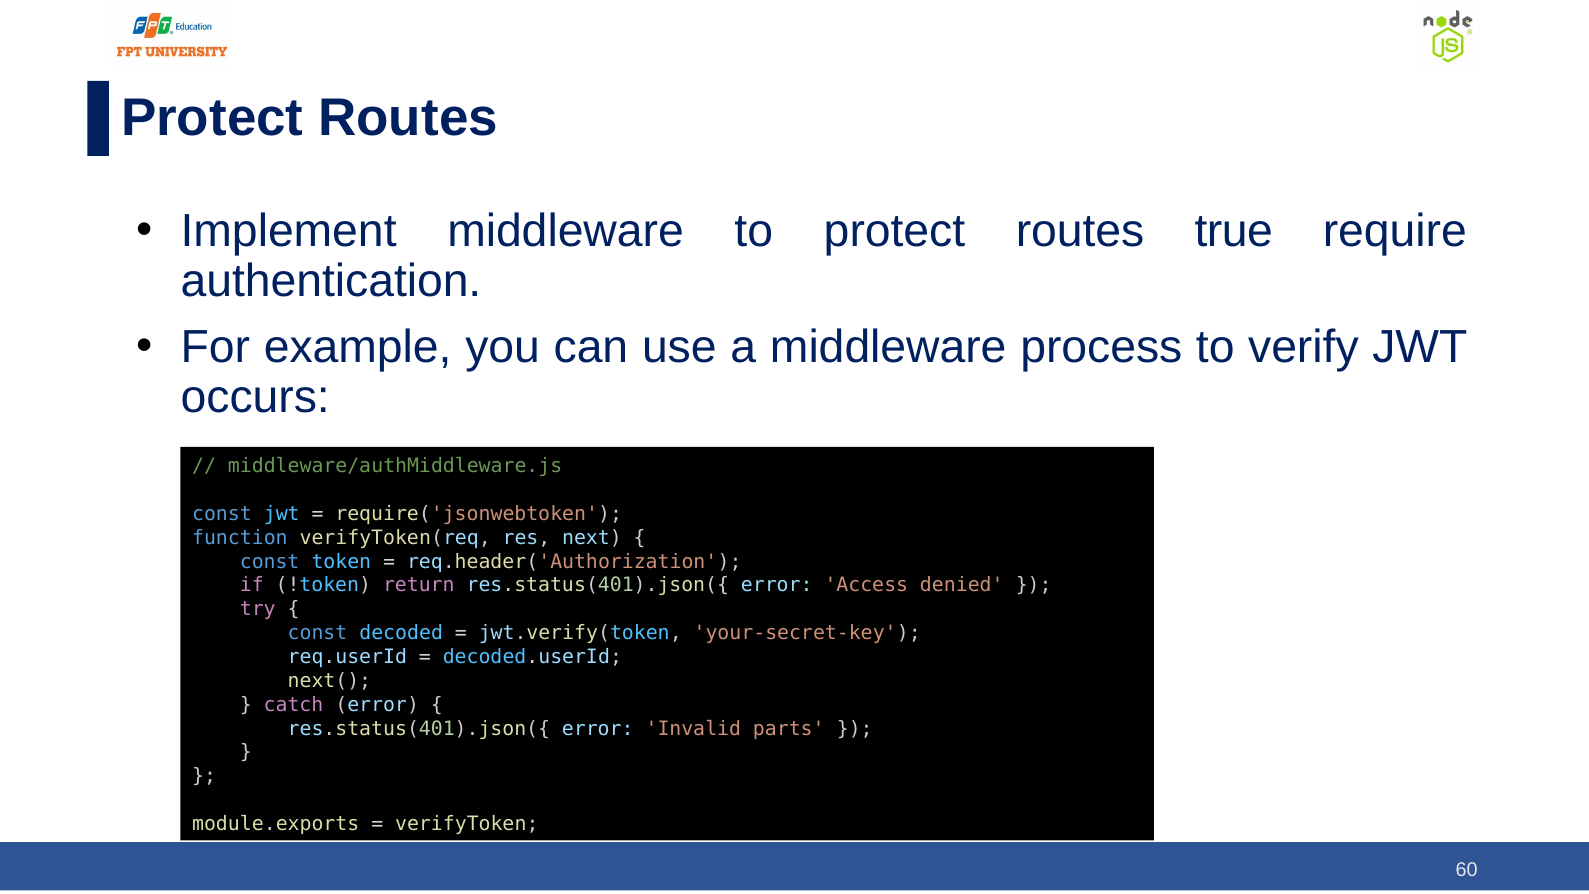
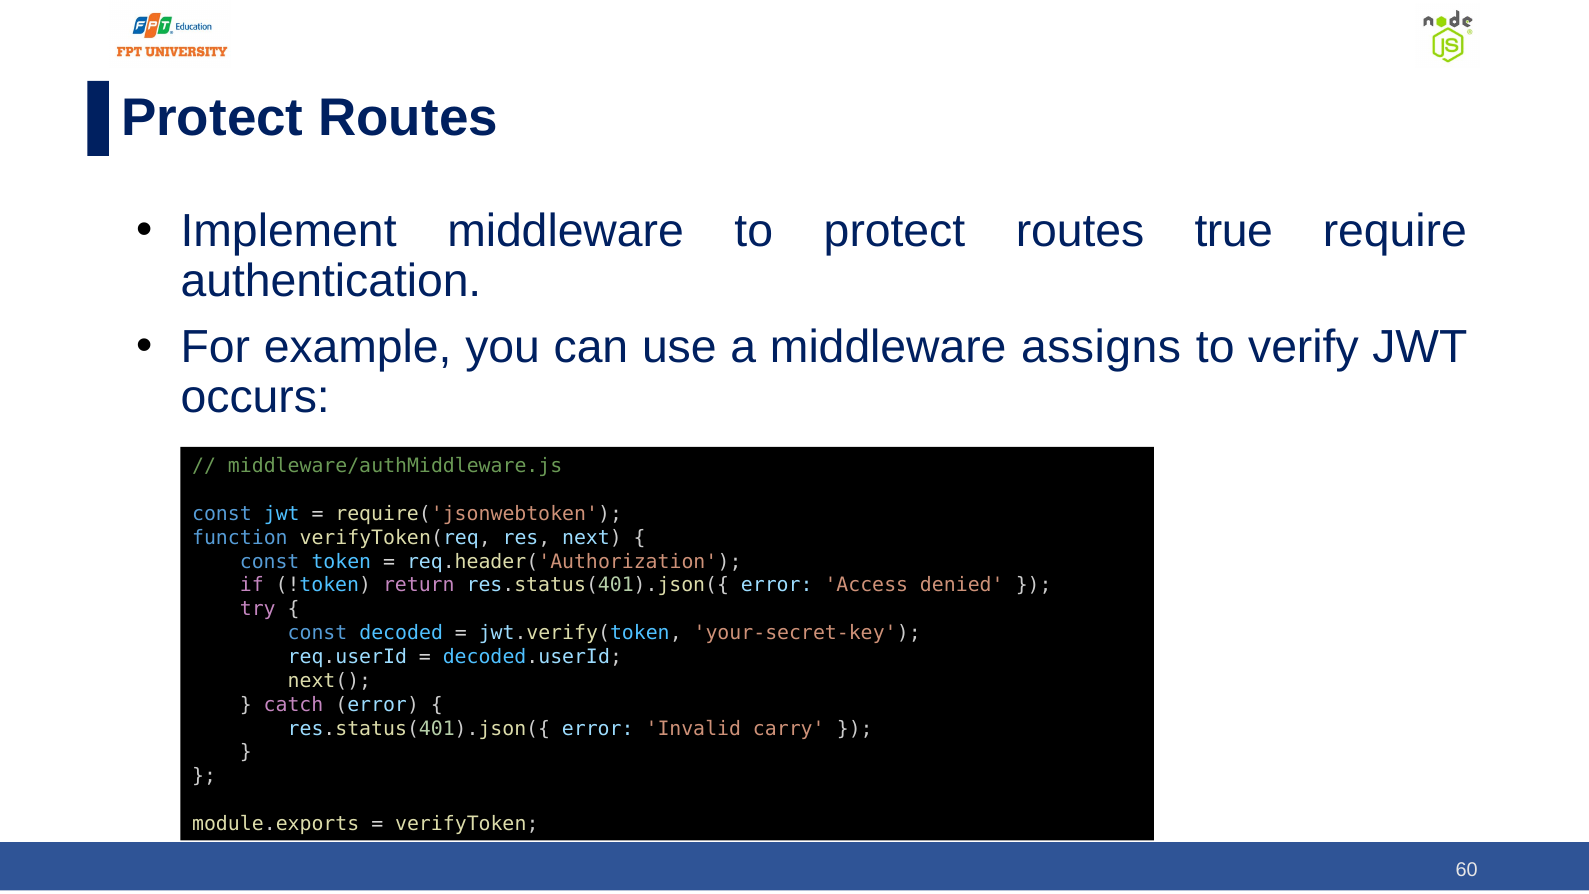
process: process -> assigns (1101, 347)
parts: parts -> carry (789, 728)
